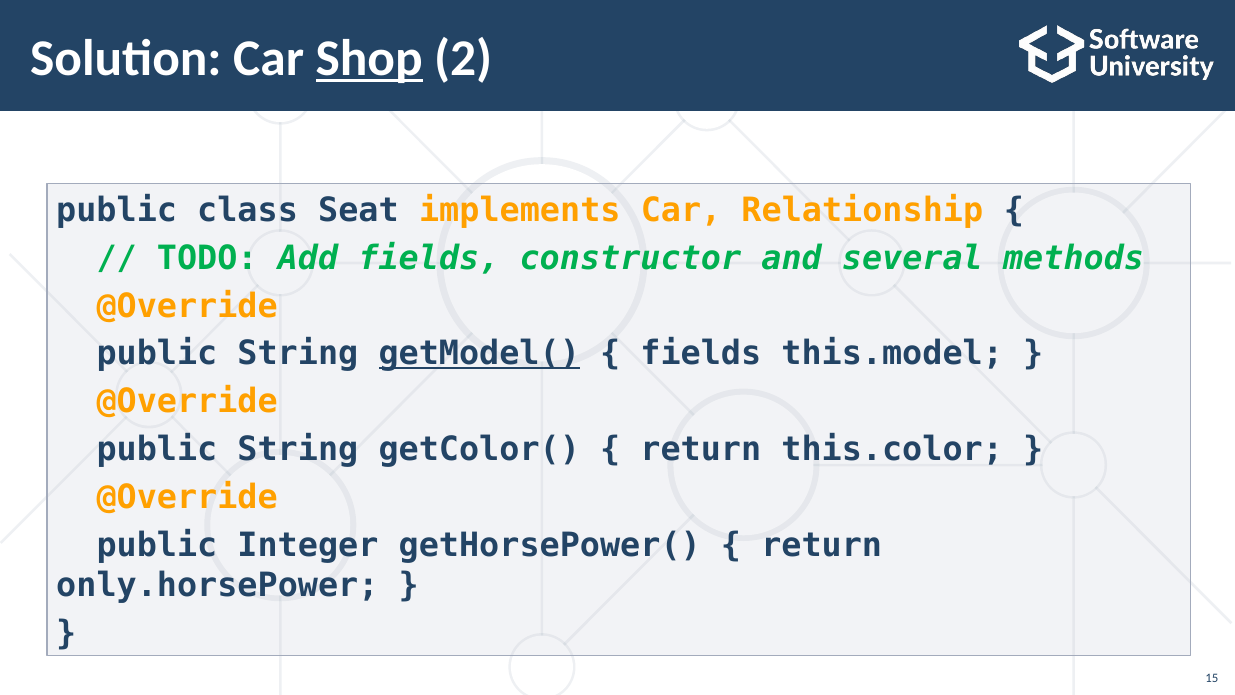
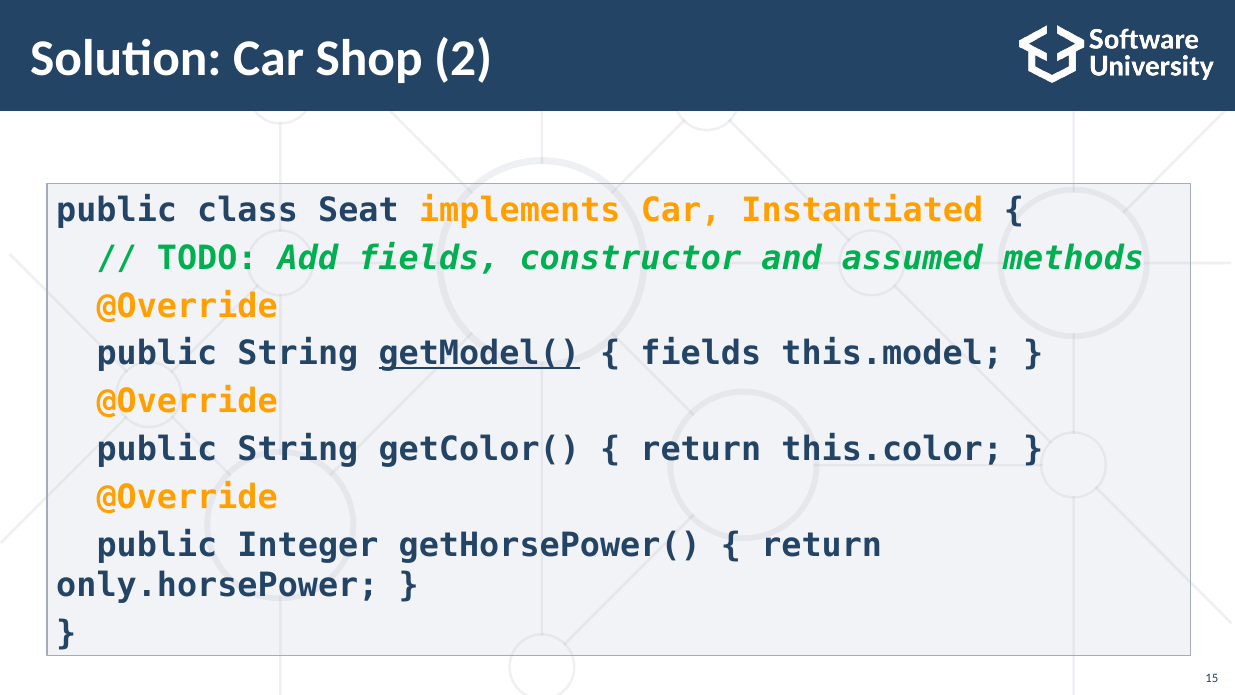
Shop underline: present -> none (369, 59)
Relationship: Relationship -> Instantiated (862, 210)
several: several -> assumed (912, 258)
